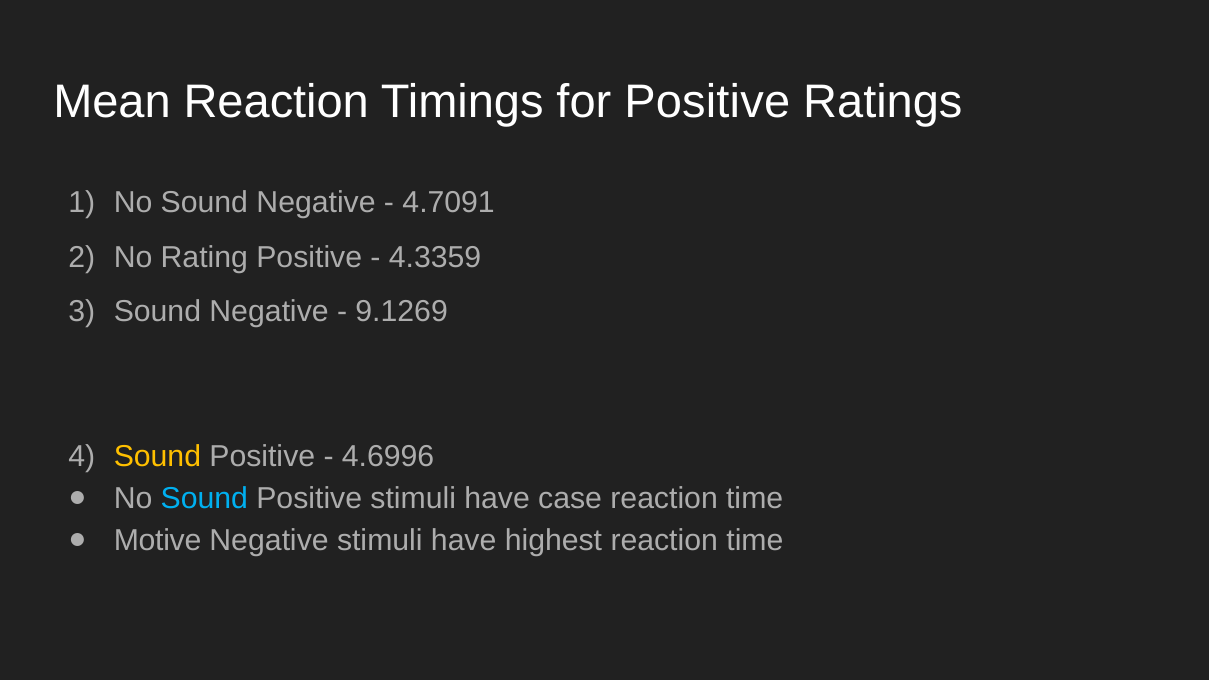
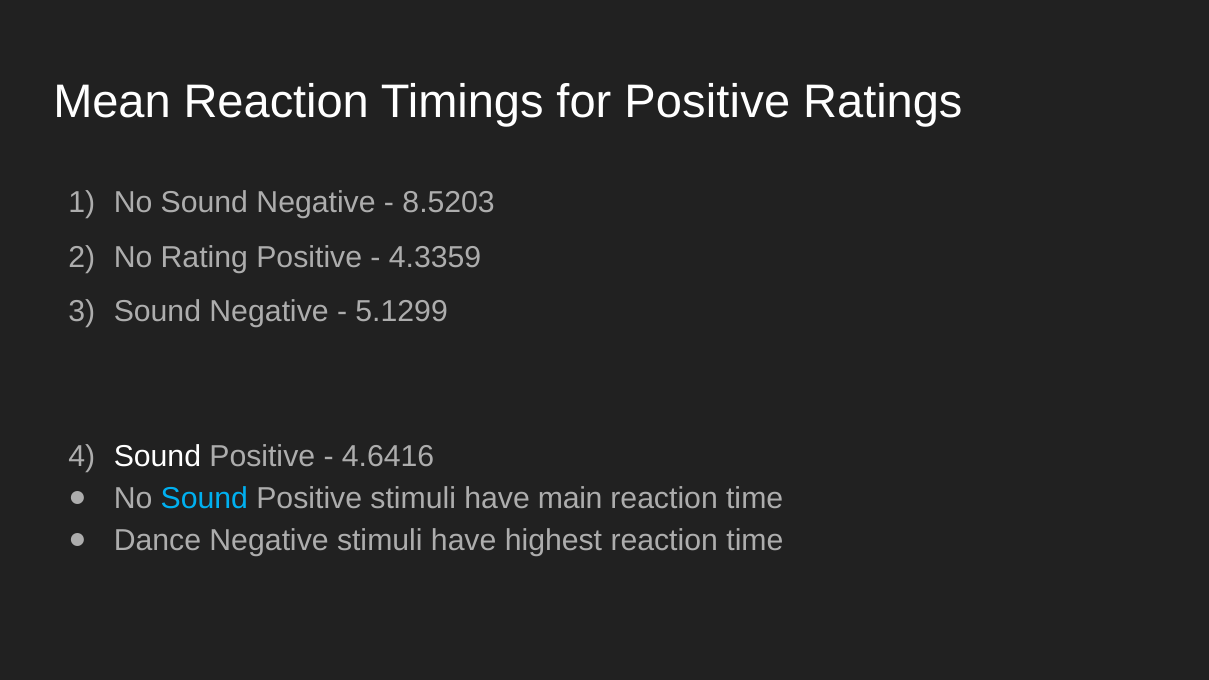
4.7091: 4.7091 -> 8.5203 (449, 203)
9.1269: 9.1269 -> 5.1299 (402, 312)
Sound colour: yellow -> white (157, 457)
4.6996: 4.6996 -> 4.6416 (388, 457)
case: case -> main (570, 498)
Motive: Motive -> Dance (157, 540)
